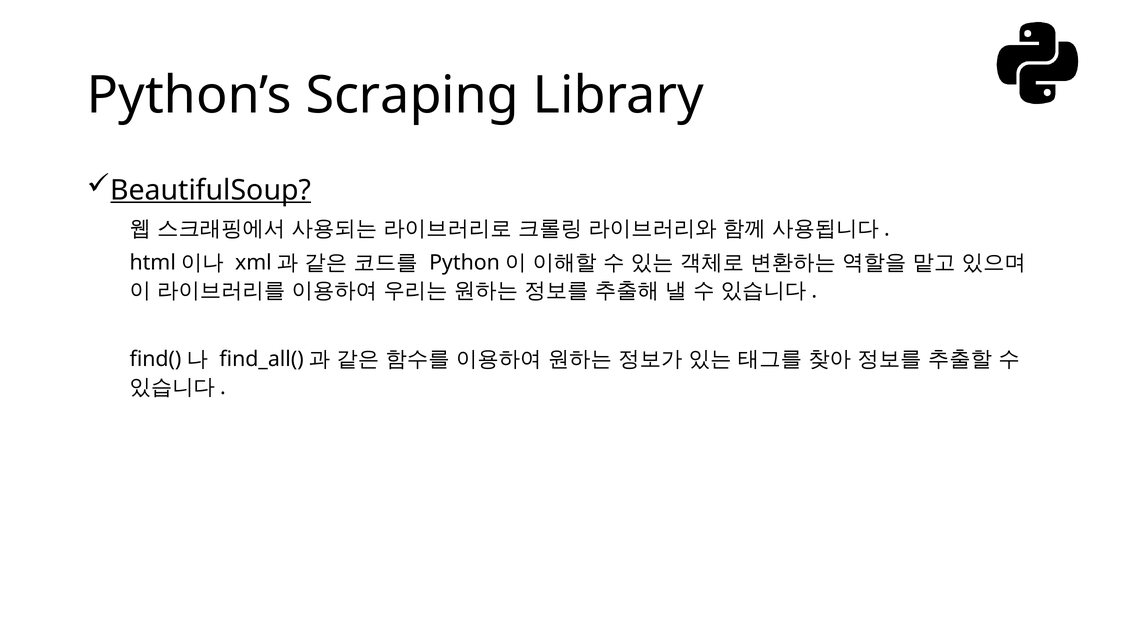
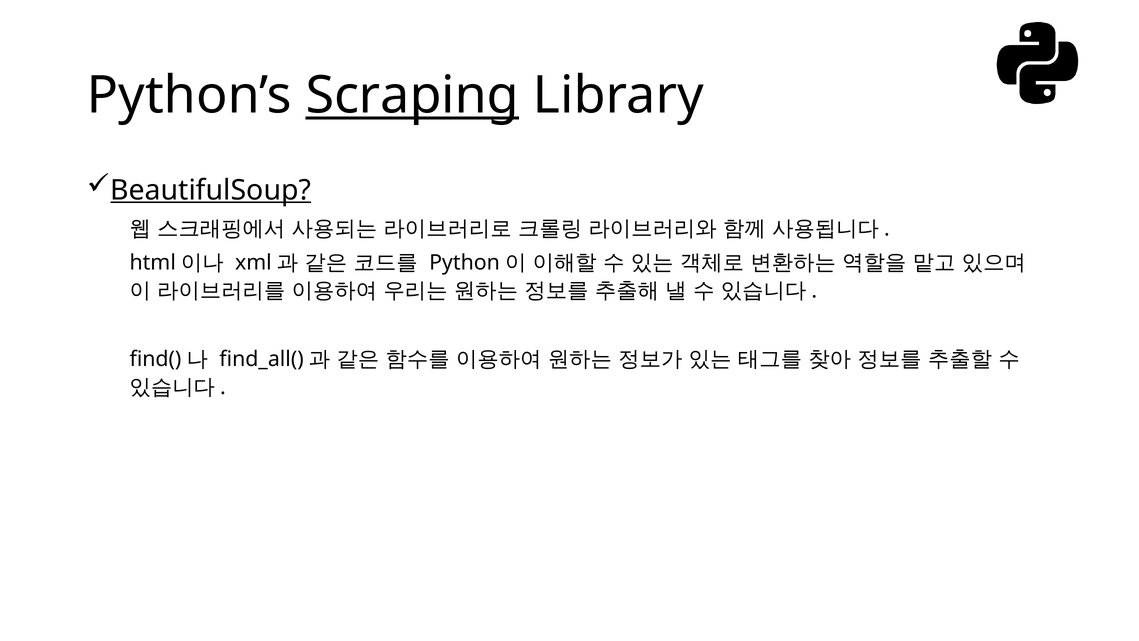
Scraping underline: none -> present (412, 96)
